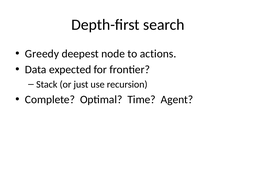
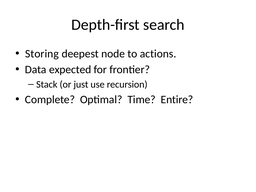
Greedy: Greedy -> Storing (42, 54)
Agent: Agent -> Entire (177, 100)
